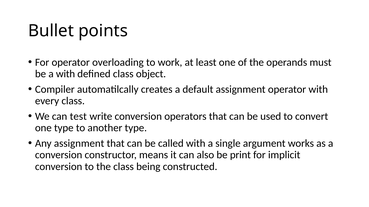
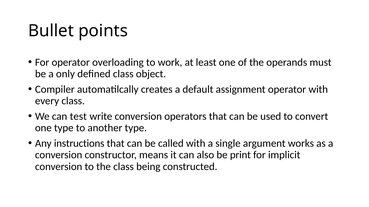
a with: with -> only (65, 74)
Any assignment: assignment -> instructions (79, 144)
